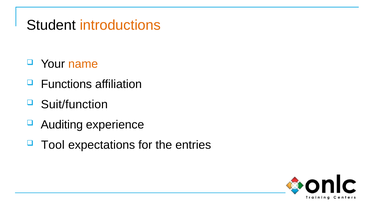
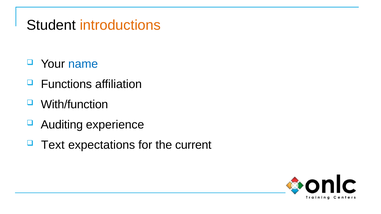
name colour: orange -> blue (83, 64)
Suit/function: Suit/function -> With/function (74, 105)
Tool: Tool -> Text (53, 145)
entries: entries -> current (193, 145)
